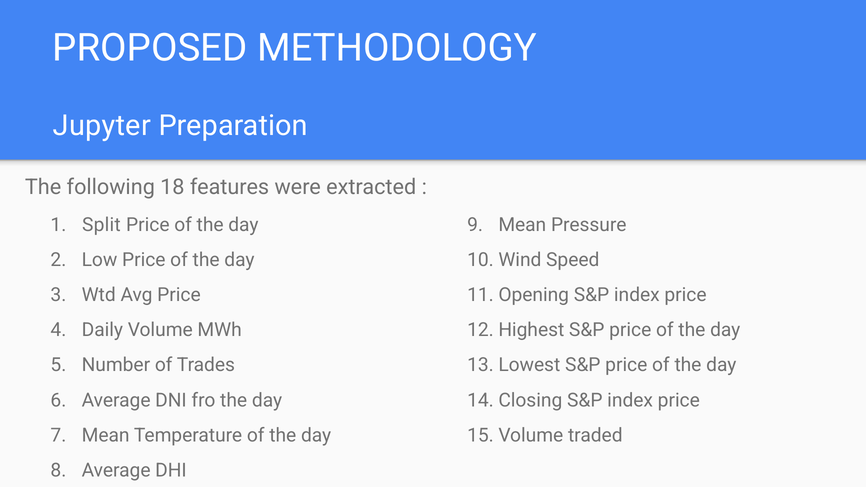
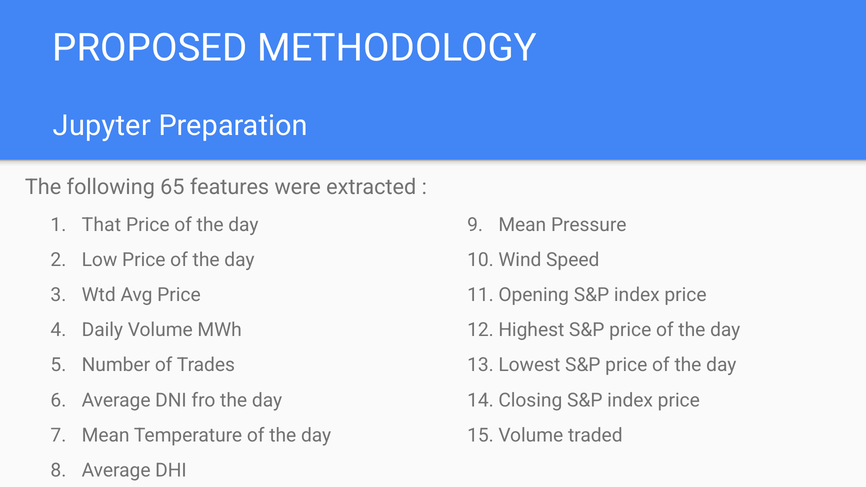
18: 18 -> 65 (172, 187)
Split: Split -> That (101, 225)
